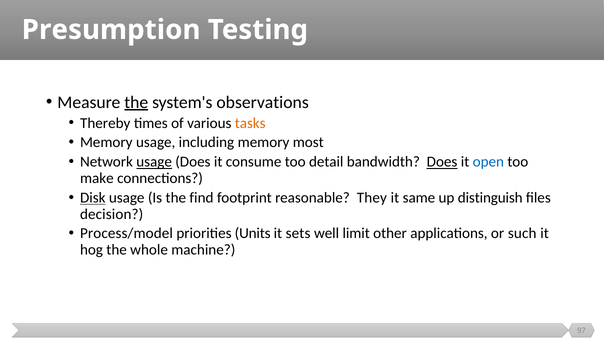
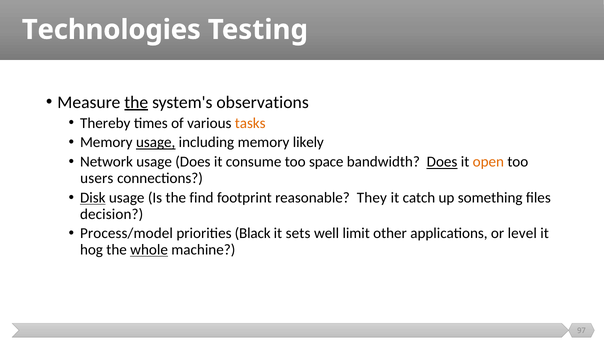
Presumption: Presumption -> Technologies (111, 30)
usage underline: none -> present (156, 142)
most: most -> likely (308, 142)
usage underline: present -> none (154, 162)
detail: detail -> space (326, 162)
open colour: blue -> orange (488, 162)
make: make -> users (97, 178)
same: same -> catch (419, 198)
distinguish: distinguish -> something (490, 198)
Units: Units -> Black (253, 233)
such: such -> level (522, 233)
whole underline: none -> present (149, 250)
